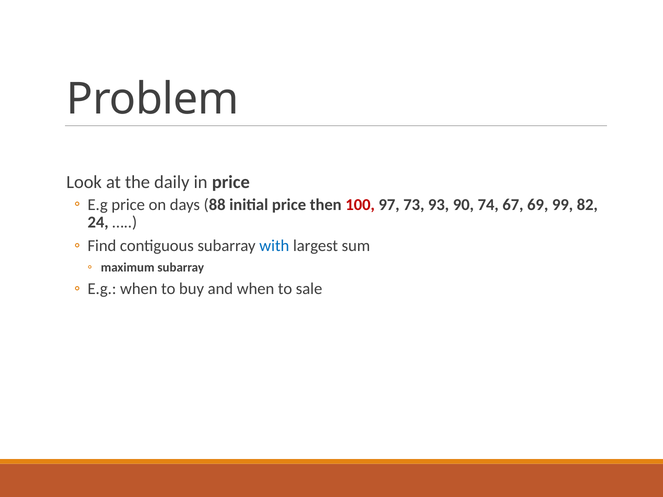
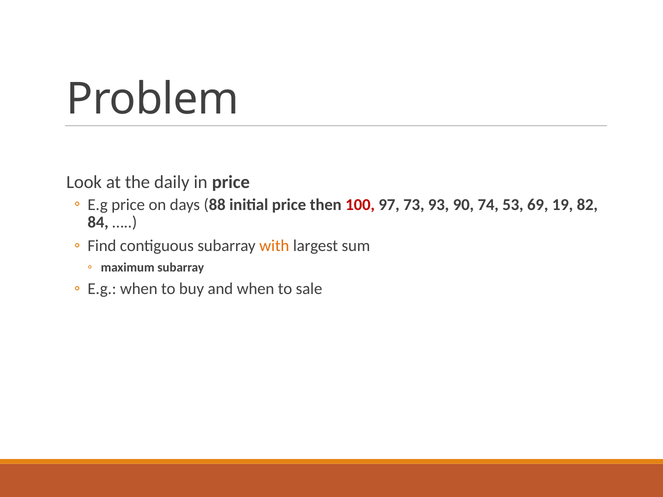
67: 67 -> 53 (513, 205)
99: 99 -> 19 (563, 205)
24: 24 -> 84 (98, 223)
with colour: blue -> orange (274, 246)
